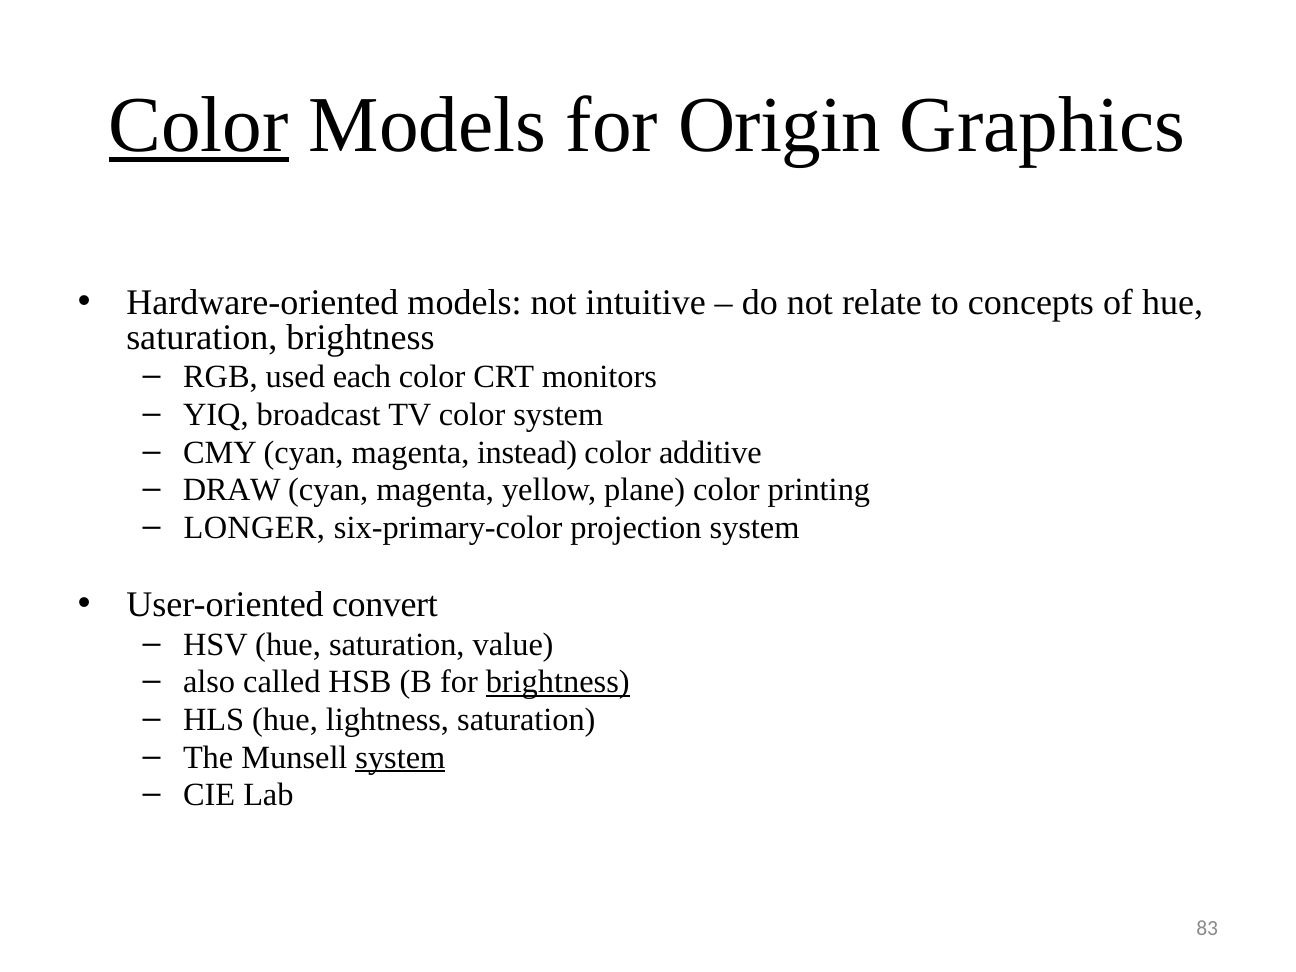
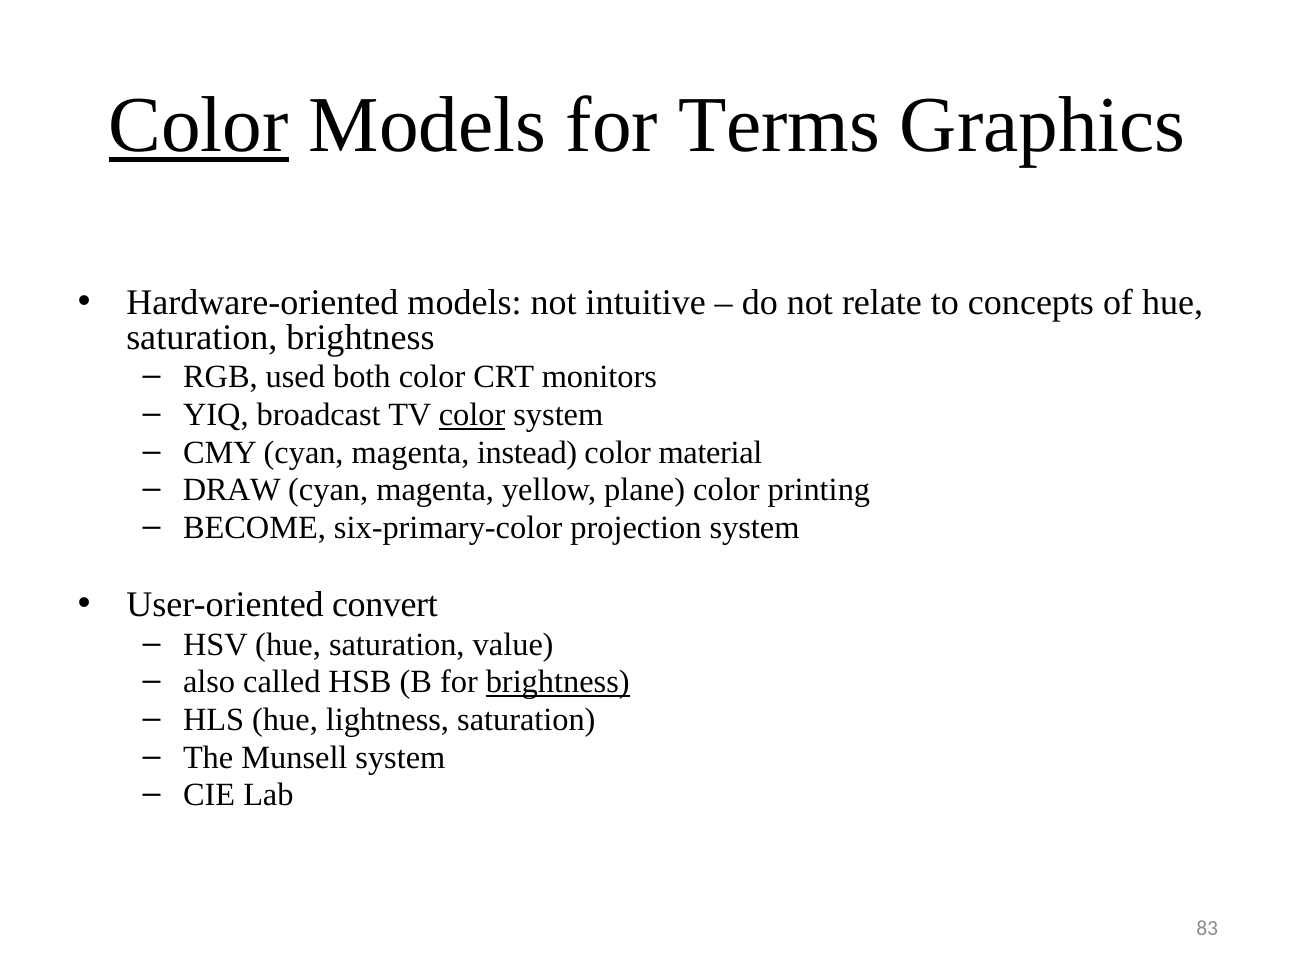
Origin: Origin -> Terms (779, 125)
each: each -> both (362, 377)
color underline: none -> present (472, 415)
additive: additive -> material (710, 452)
LONGER: LONGER -> BECOME (255, 528)
system underline: present -> none (400, 757)
